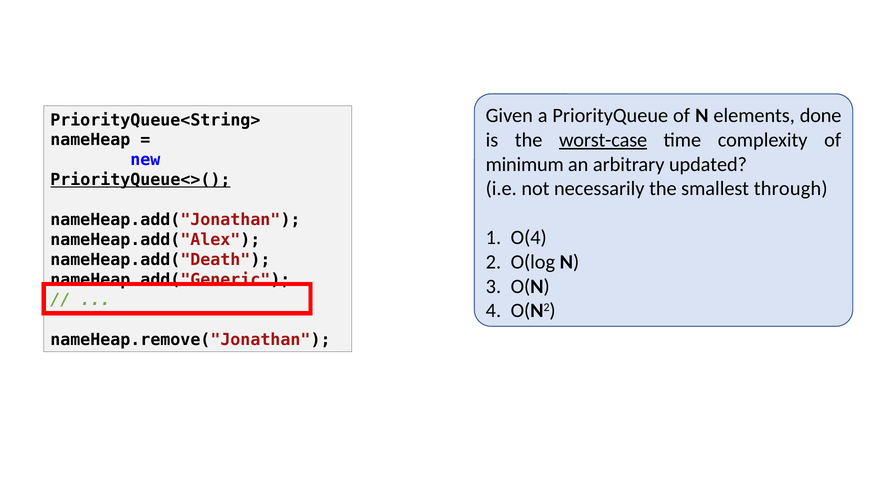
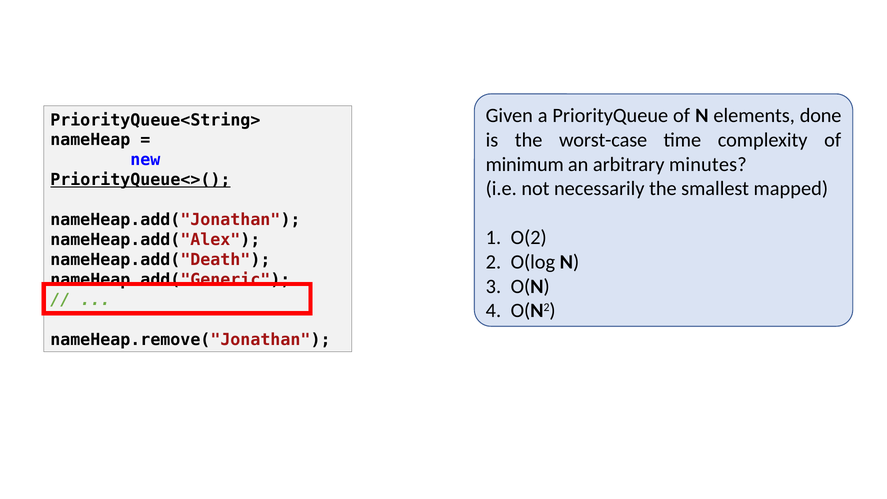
worst-case underline: present -> none (603, 140)
updated: updated -> minutes (708, 164)
through: through -> mapped (791, 189)
O(4: O(4 -> O(2 (529, 237)
